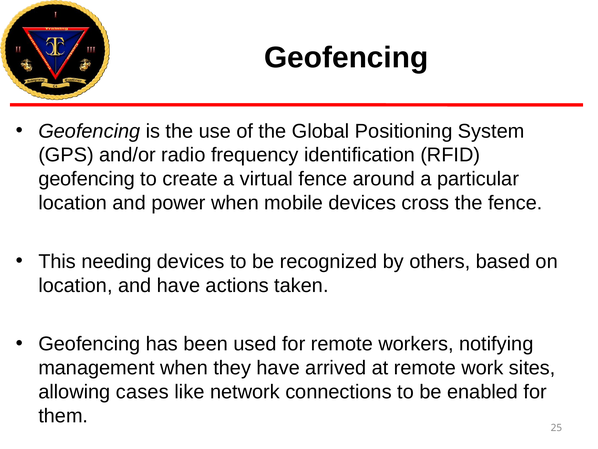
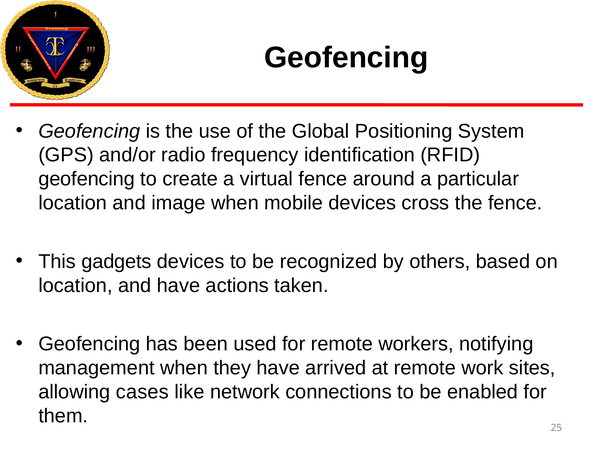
power: power -> image (178, 203)
needing: needing -> gadgets (116, 261)
